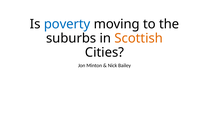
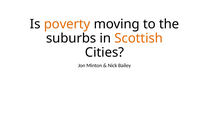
poverty colour: blue -> orange (67, 24)
